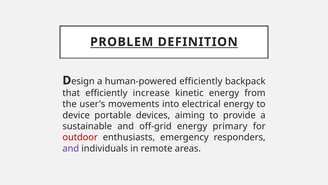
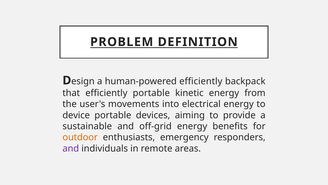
efficiently increase: increase -> portable (151, 93)
primary: primary -> benefits (230, 126)
outdoor colour: red -> orange (80, 137)
